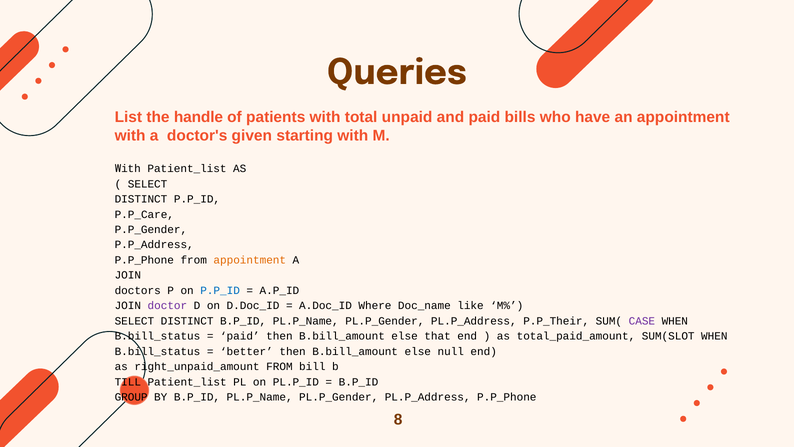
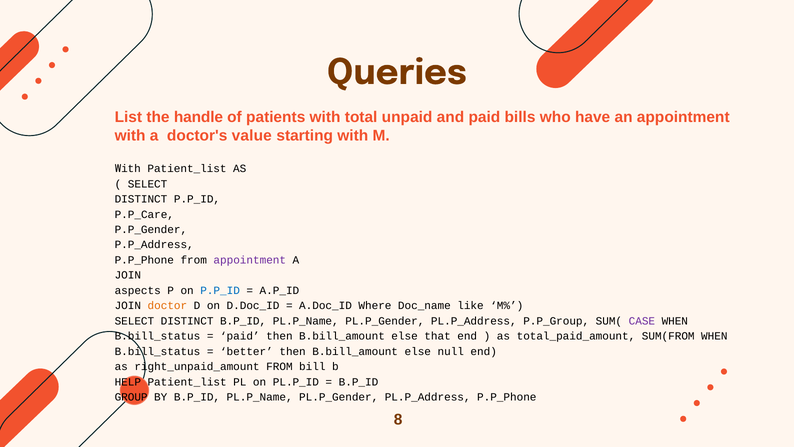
given: given -> value (252, 136)
appointment colour: orange -> purple (250, 260)
doctors: doctors -> aspects (138, 290)
doctor colour: purple -> orange (167, 306)
P.P_Their: P.P_Their -> P.P_Group (556, 321)
SUM(SLOT: SUM(SLOT -> SUM(FROM (668, 336)
TILL: TILL -> HELP (128, 382)
